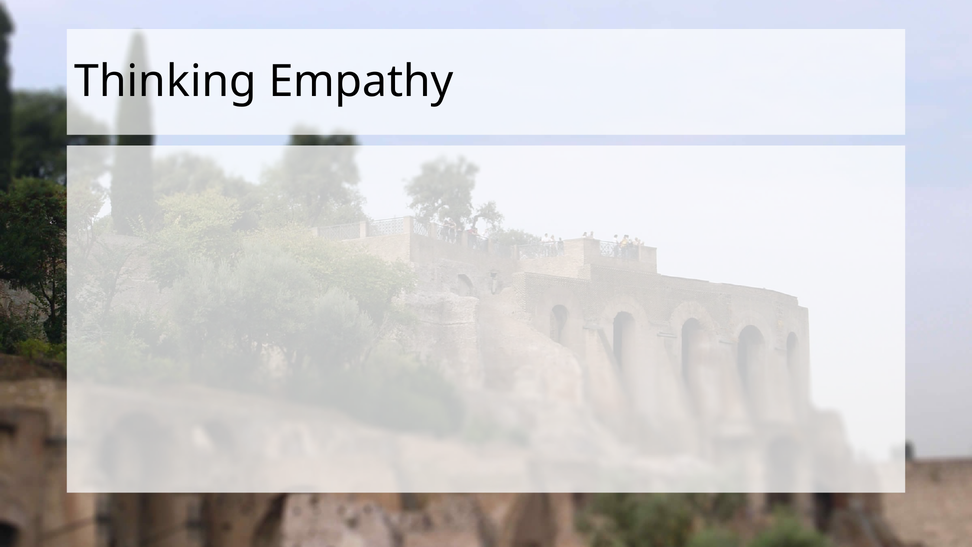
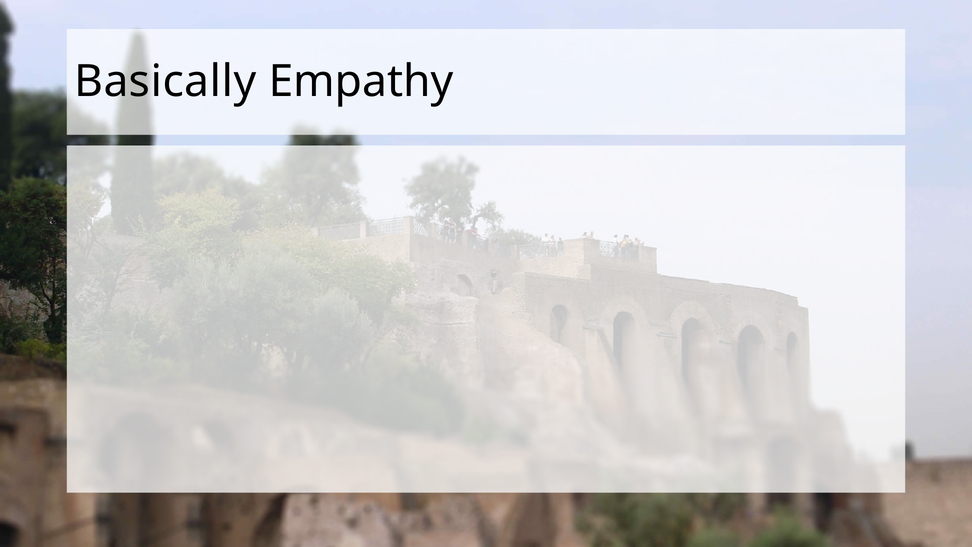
Thinking: Thinking -> Basically (165, 82)
